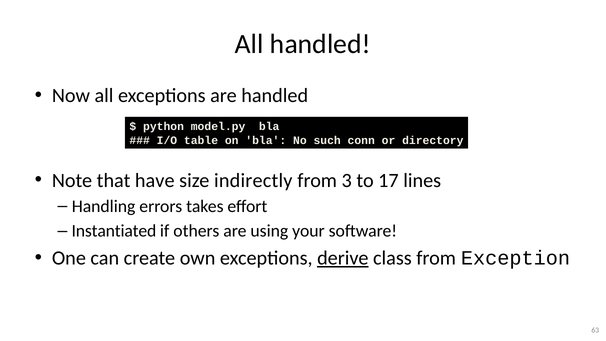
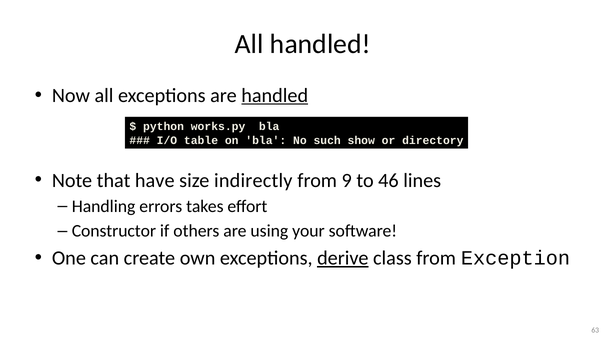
handled underline: none -> present (275, 95)
model.py: model.py -> works.py (218, 127)
conn: conn -> show (361, 140)
3: 3 -> 9 (347, 180)
17: 17 -> 46 (388, 180)
Instantiated: Instantiated -> Constructor (114, 231)
